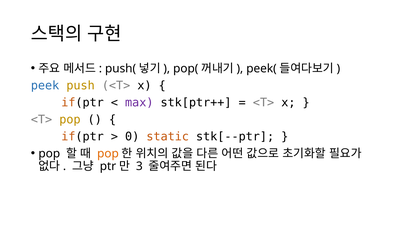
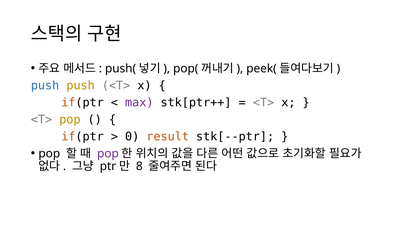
peek: peek -> push (45, 85)
static: static -> result (168, 136)
pop colour: orange -> purple (108, 153)
3: 3 -> 8 (139, 166)
